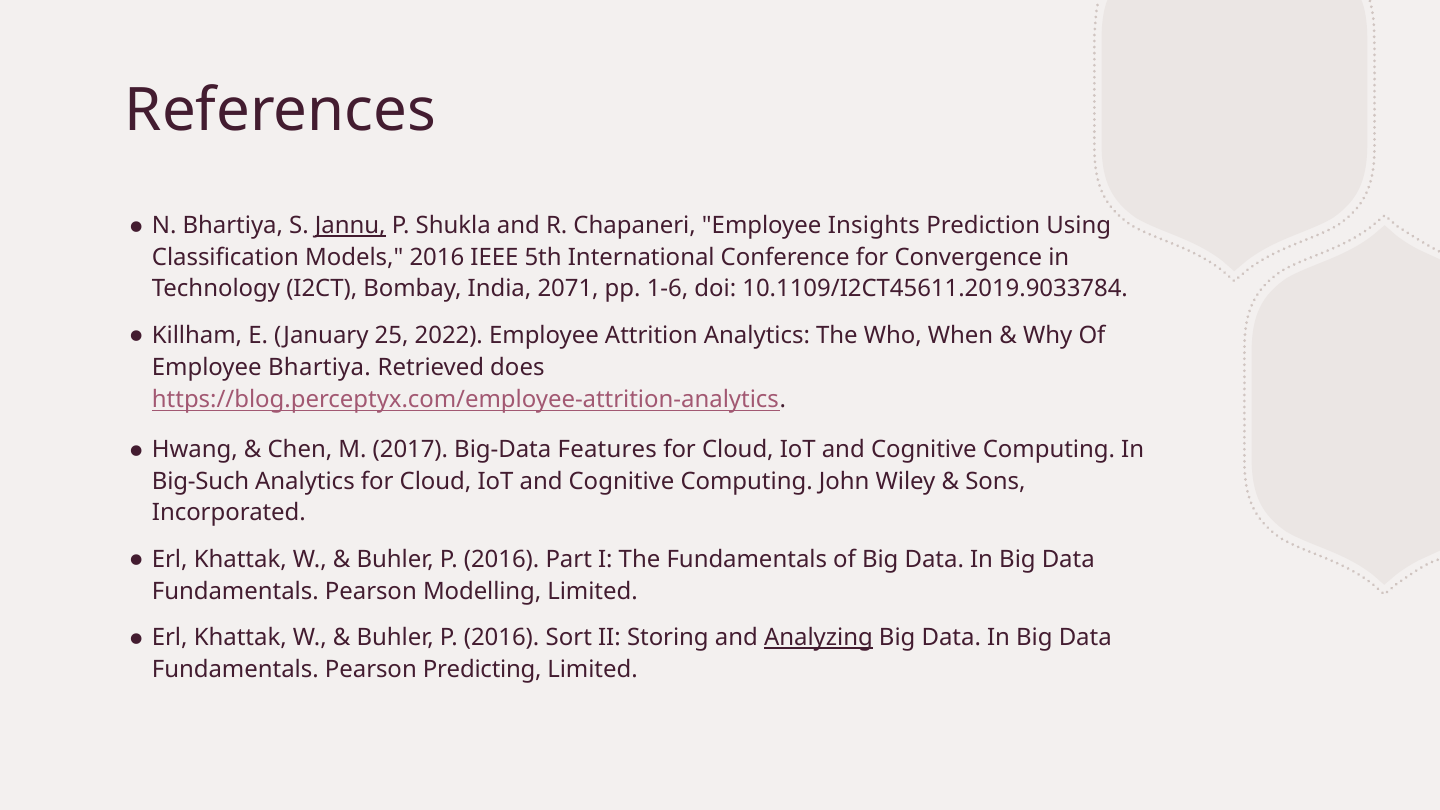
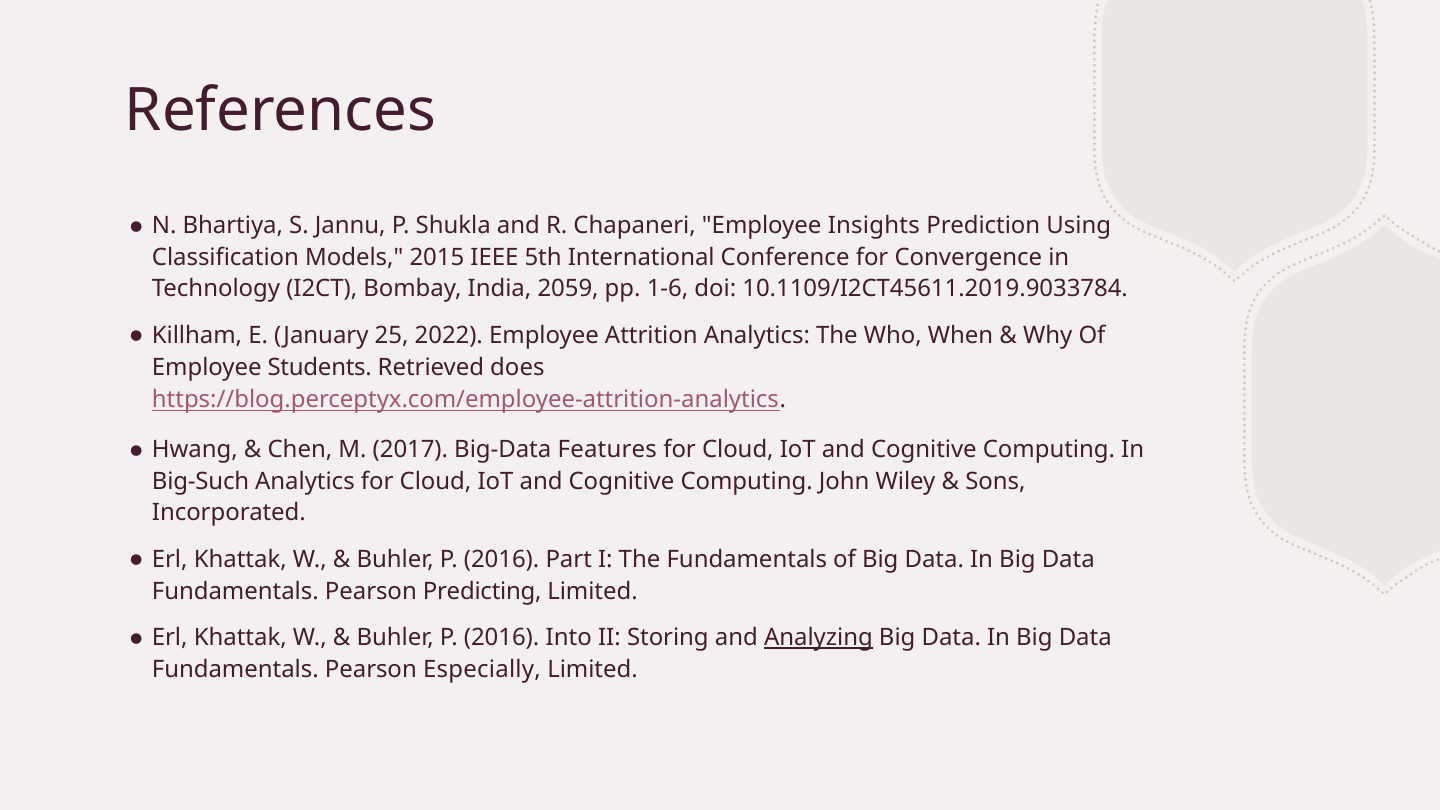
Jannu underline: present -> none (350, 226)
Models 2016: 2016 -> 2015 (437, 257)
2071: 2071 -> 2059 (568, 289)
Employee Bhartiya: Bhartiya -> Students (320, 367)
Modelling: Modelling -> Predicting (482, 591)
Sort: Sort -> Into (569, 638)
Predicting: Predicting -> Especially (482, 670)
